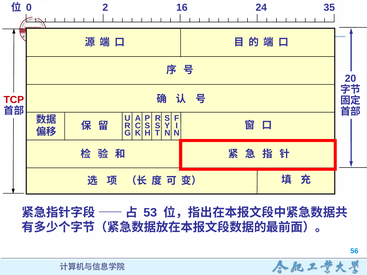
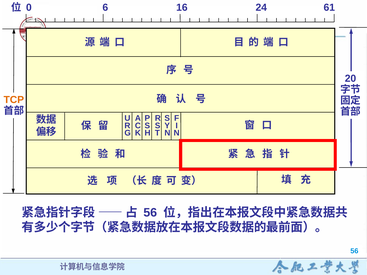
2: 2 -> 6 (105, 8)
35: 35 -> 61 (329, 8)
TCP colour: red -> orange (14, 100)
53: 53 -> 56 (150, 213)
